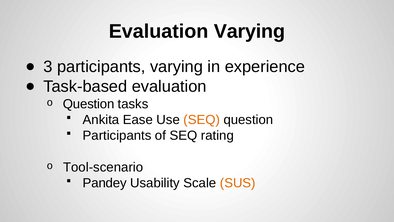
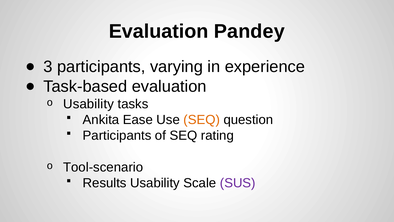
Evaluation Varying: Varying -> Pandey (249, 31)
Question: Question -> Usability (89, 104)
Pandey: Pandey -> Results (105, 183)
SUS colour: orange -> purple (238, 183)
